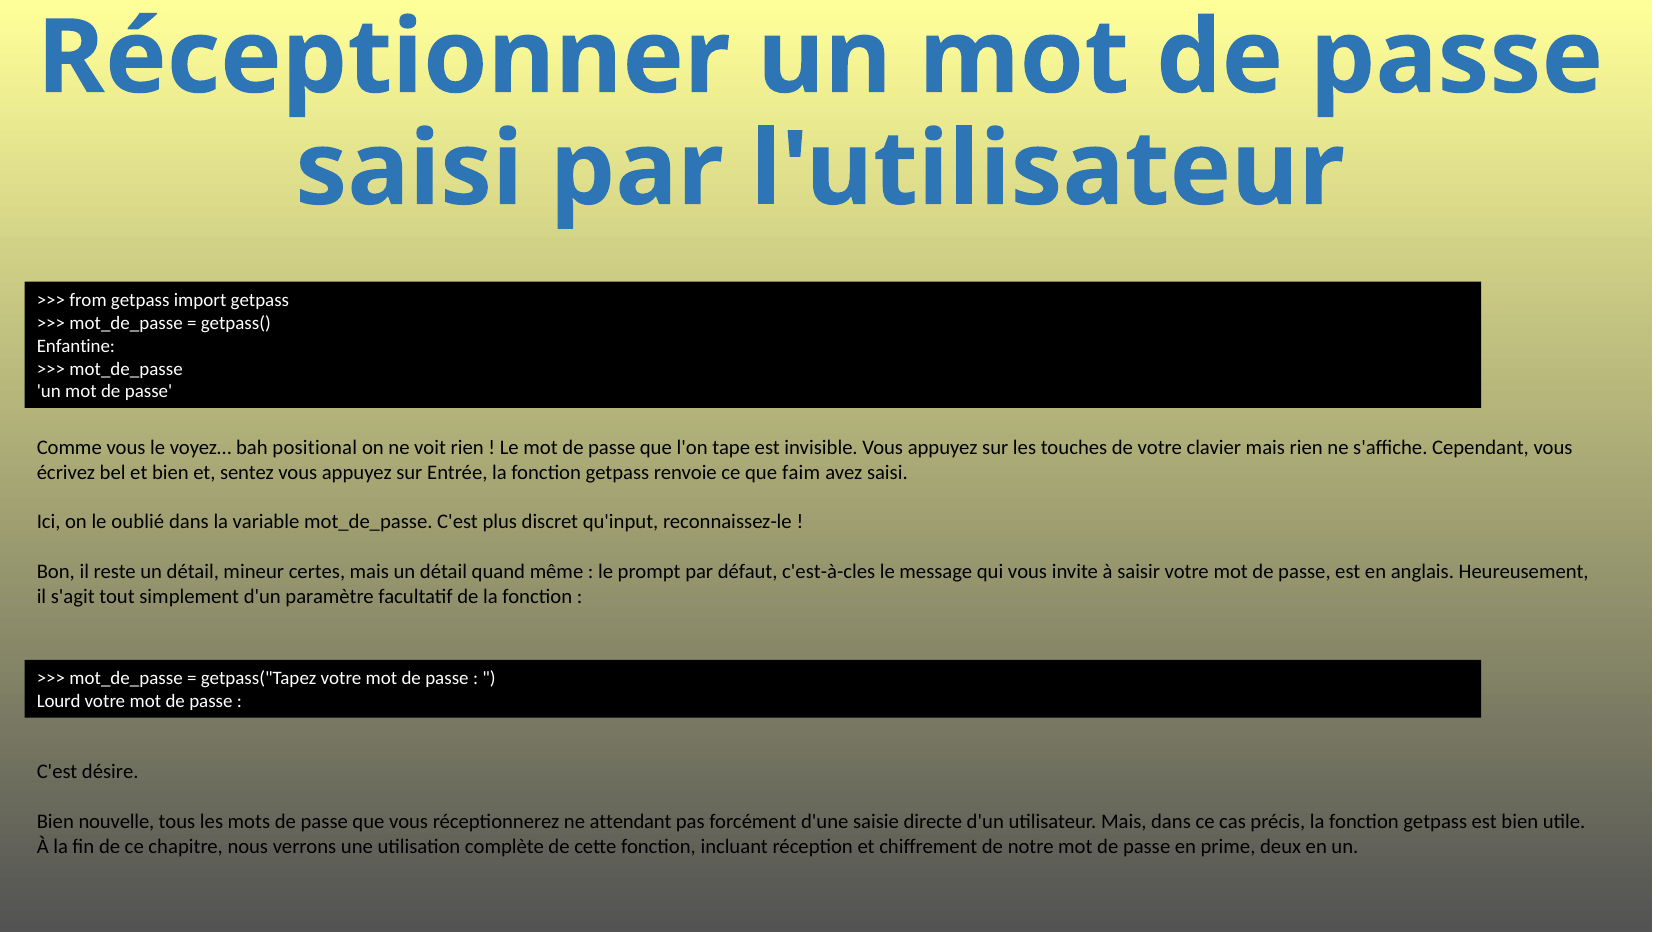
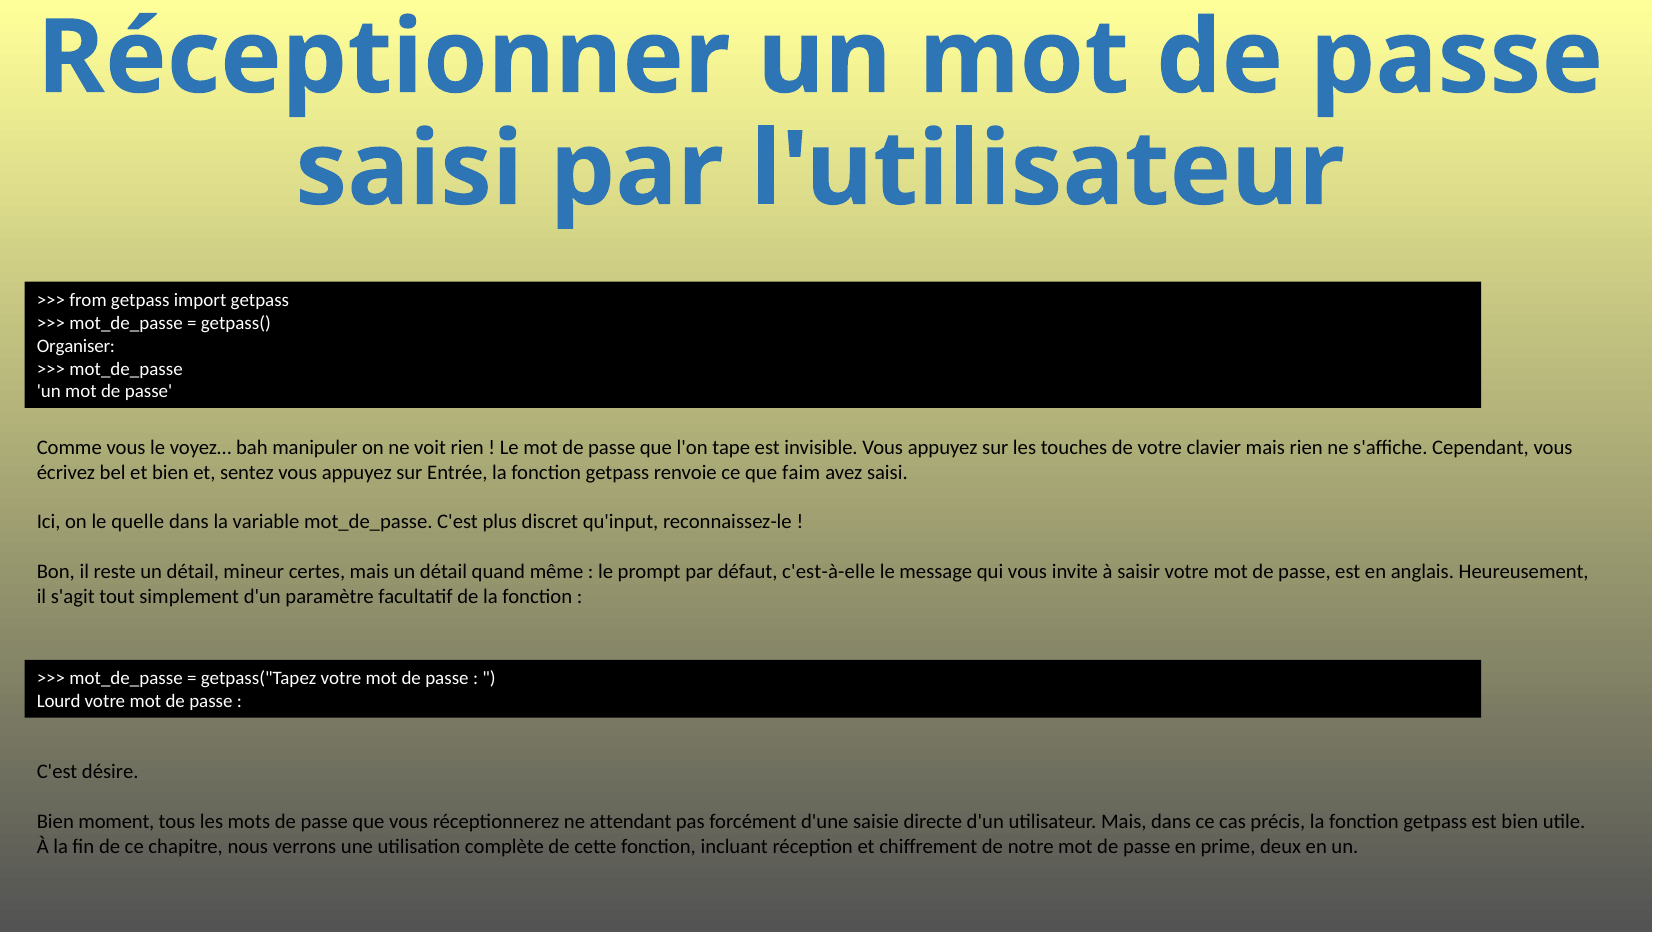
Enfantine: Enfantine -> Organiser (76, 346)
positional: positional -> manipuler (315, 447)
oublié: oublié -> quelle (138, 522)
c'est-à-cles: c'est-à-cles -> c'est-à-elle (829, 571)
nouvelle: nouvelle -> moment (116, 821)
